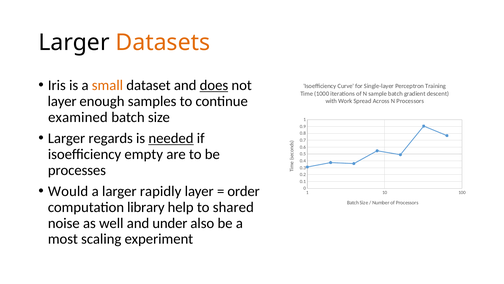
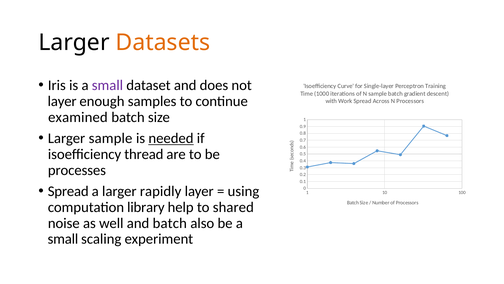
small colour: orange -> purple (107, 85)
does underline: present -> none (214, 85)
Larger regards: regards -> sample (111, 138)
empty: empty -> thread (144, 154)
Would: Would -> Spread (68, 191)
order: order -> using (243, 191)
and under: under -> batch (170, 223)
most: most -> small (63, 239)
